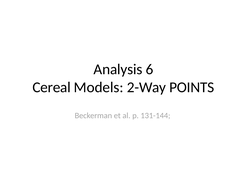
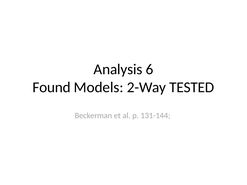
Cereal: Cereal -> Found (52, 88)
POINTS: POINTS -> TESTED (192, 88)
